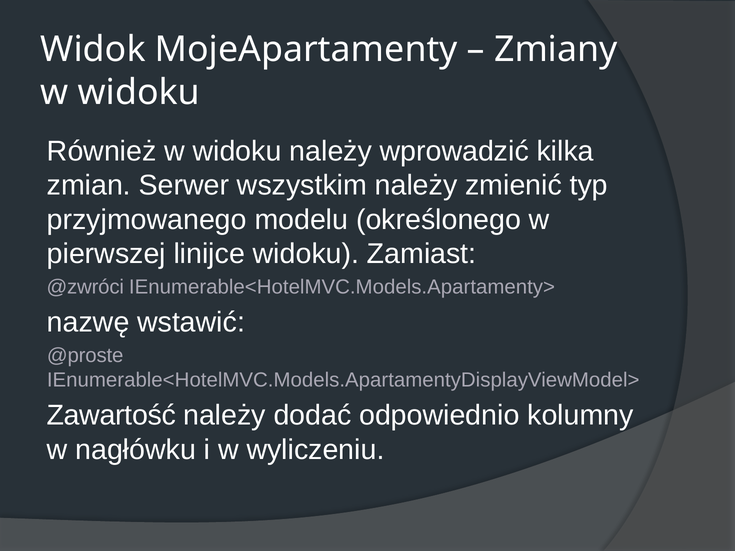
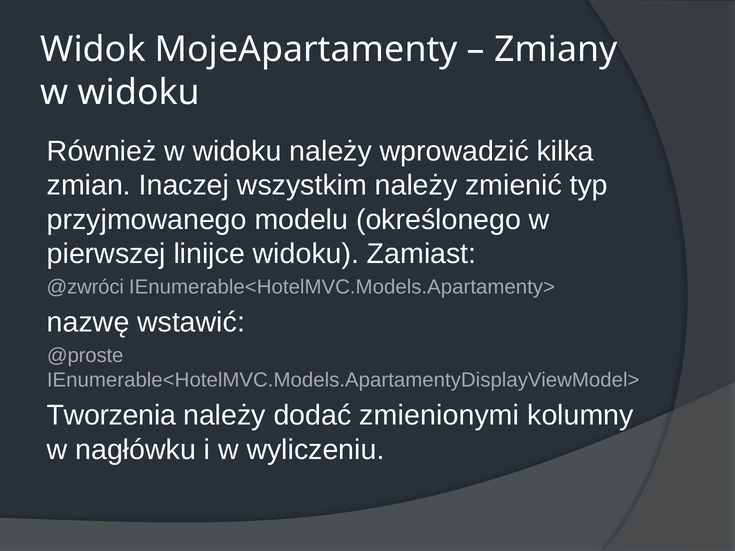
Serwer: Serwer -> Inaczej (184, 186)
Zawartość: Zawartość -> Tworzenia (111, 416)
odpowiednio: odpowiednio -> zmienionymi (439, 416)
